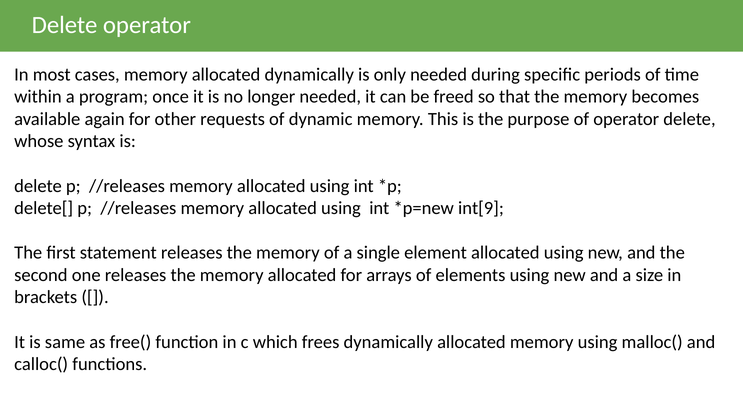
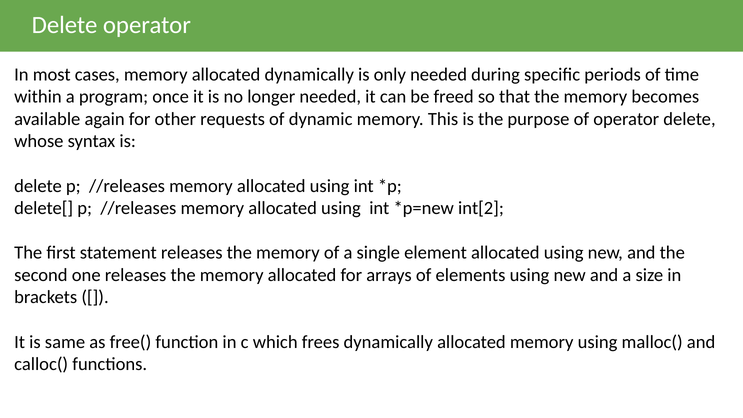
int[9: int[9 -> int[2 (481, 208)
